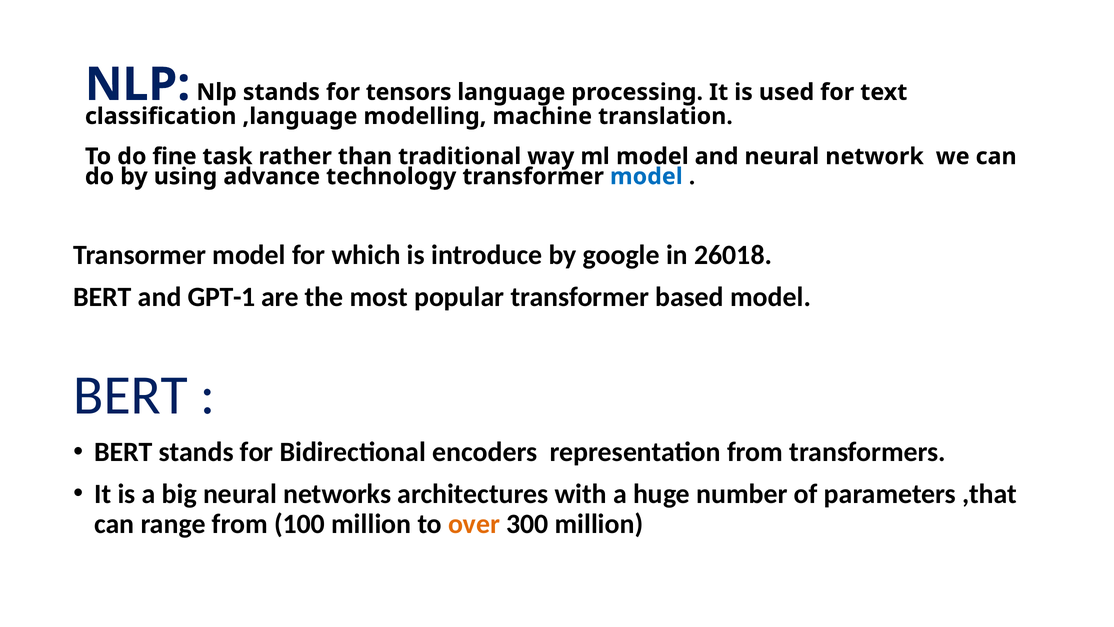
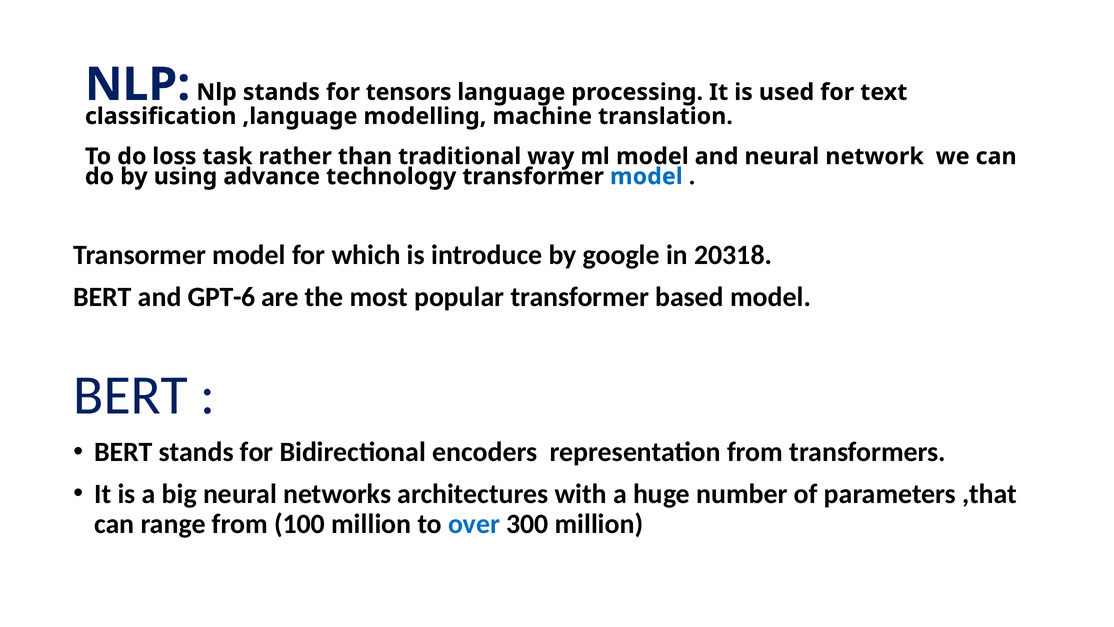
fine: fine -> loss (174, 156)
26018: 26018 -> 20318 (733, 255)
GPT-1: GPT-1 -> GPT-6 (222, 297)
over colour: orange -> blue (474, 524)
